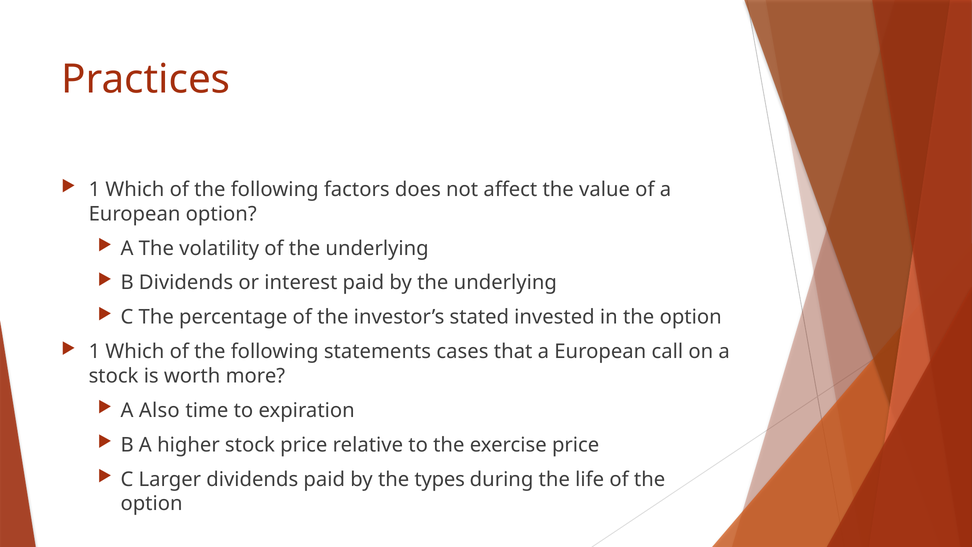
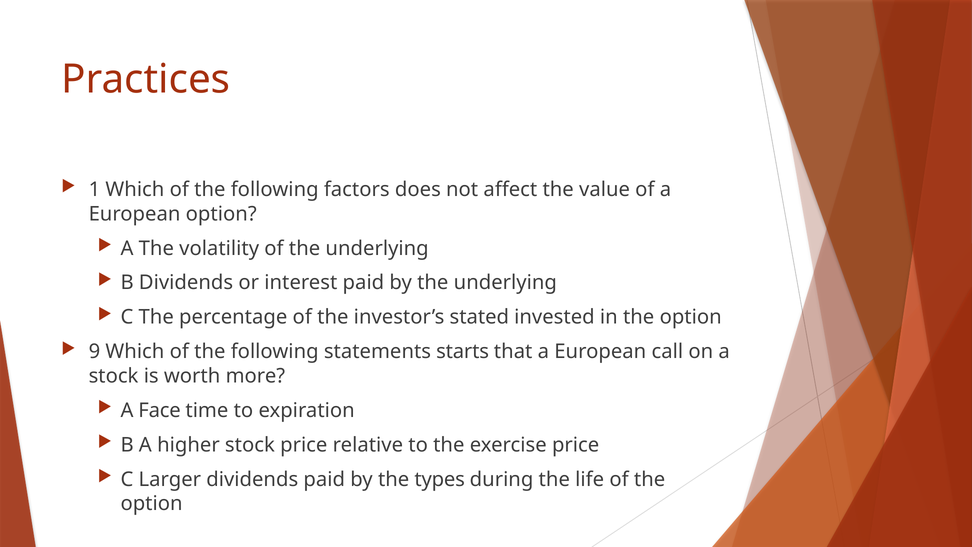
1: 1 -> 9 (94, 352)
cases: cases -> starts (463, 352)
Also: Also -> Face (160, 410)
